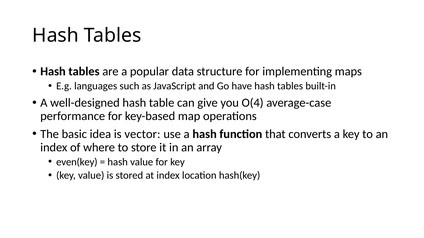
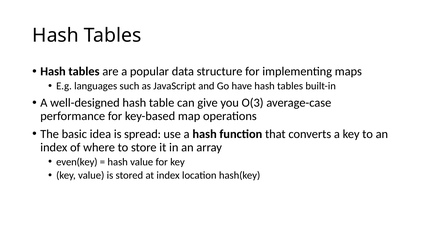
O(4: O(4 -> O(3 (253, 103)
vector: vector -> spread (143, 134)
